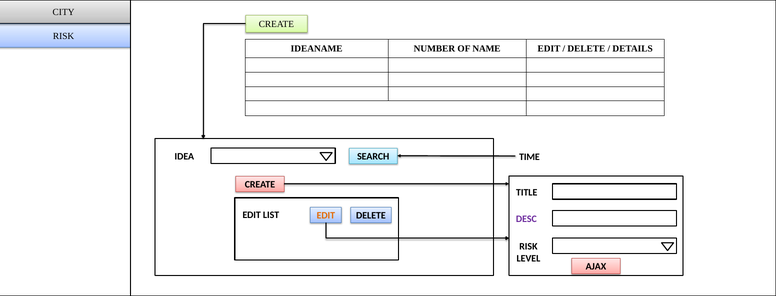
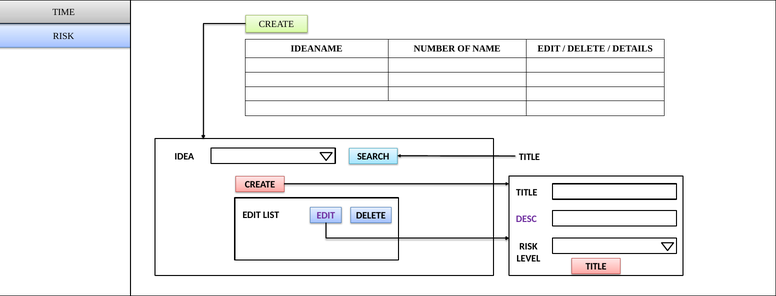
CITY: CITY -> TIME (64, 12)
SEARCH TIME: TIME -> TITLE (529, 157)
EDIT colour: orange -> purple (326, 215)
AJAX: AJAX -> TITLE (596, 266)
